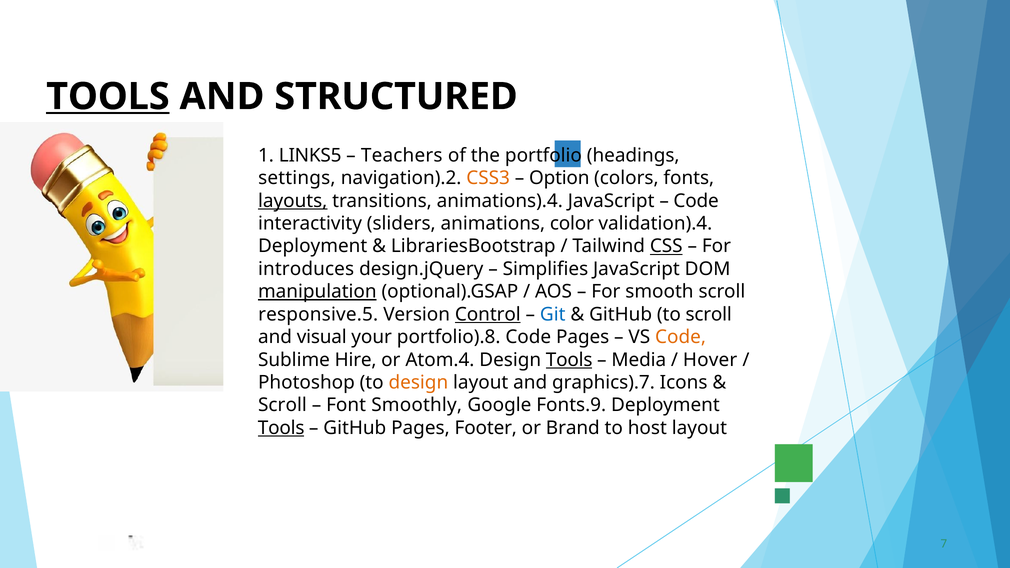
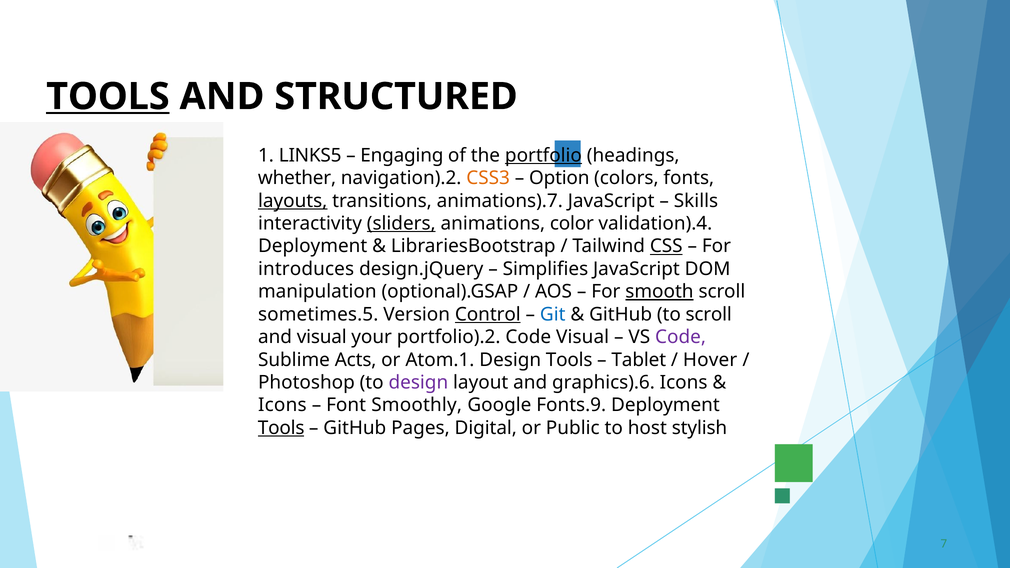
Teachers: Teachers -> Engaging (402, 155)
portfolio underline: none -> present (543, 155)
settings: settings -> whether (297, 178)
animations).4: animations).4 -> animations).7 (500, 201)
Code: Code -> Skills (696, 201)
sliders underline: none -> present (401, 224)
manipulation underline: present -> none (317, 292)
smooth underline: none -> present (659, 292)
responsive.5: responsive.5 -> sometimes.5 (318, 314)
portfolio).8: portfolio).8 -> portfolio).2 (449, 337)
Code Pages: Pages -> Visual (583, 337)
Code colour: orange -> purple (681, 337)
Hire: Hire -> Acts (356, 360)
Atom.4: Atom.4 -> Atom.1 (440, 360)
Tools underline: present -> none (569, 360)
Media: Media -> Tablet (639, 360)
design colour: orange -> purple (418, 383)
graphics).7: graphics).7 -> graphics).6 (603, 383)
Scroll: Scroll -> Icons (282, 405)
Footer: Footer -> Digital (486, 428)
Brand: Brand -> Public (573, 428)
host layout: layout -> stylish (699, 428)
